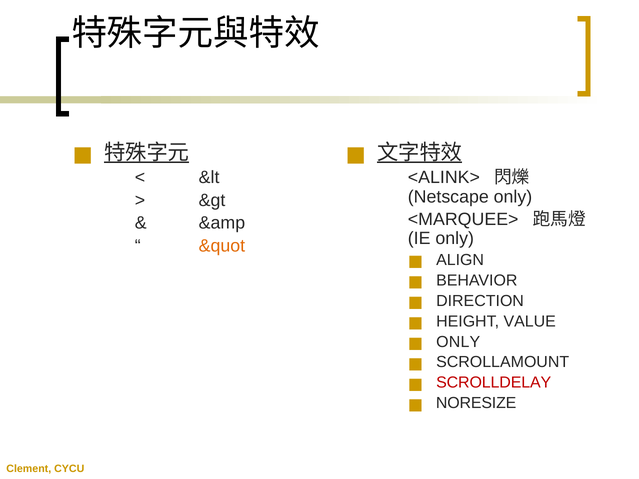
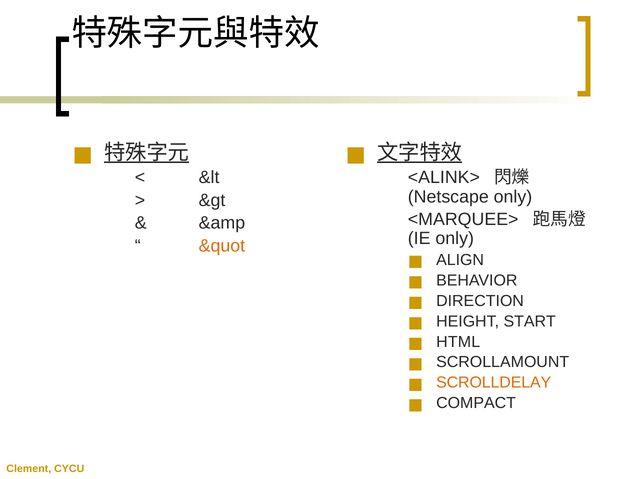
VALUE: VALUE -> START (530, 321)
ONLY: ONLY -> HTML (458, 342)
SCROLLDELAY colour: red -> orange (494, 383)
NORESIZE: NORESIZE -> COMPACT (476, 403)
